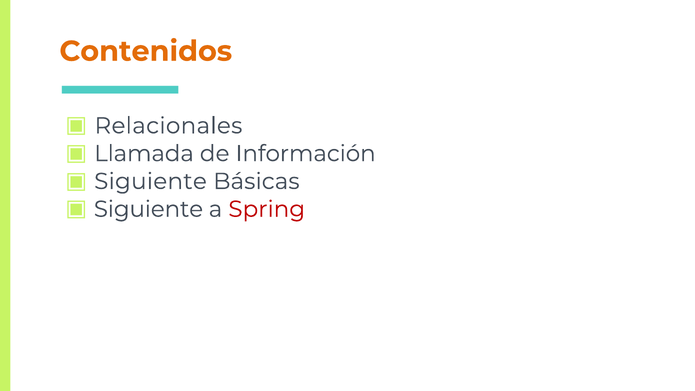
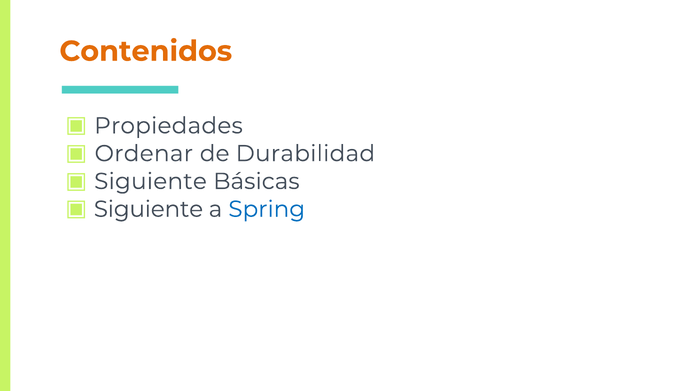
Relacionales: Relacionales -> Propiedades (168, 126)
Llamada: Llamada -> Ordenar (144, 154)
Información: Información -> Durabilidad (305, 154)
Spring colour: red -> blue (267, 209)
